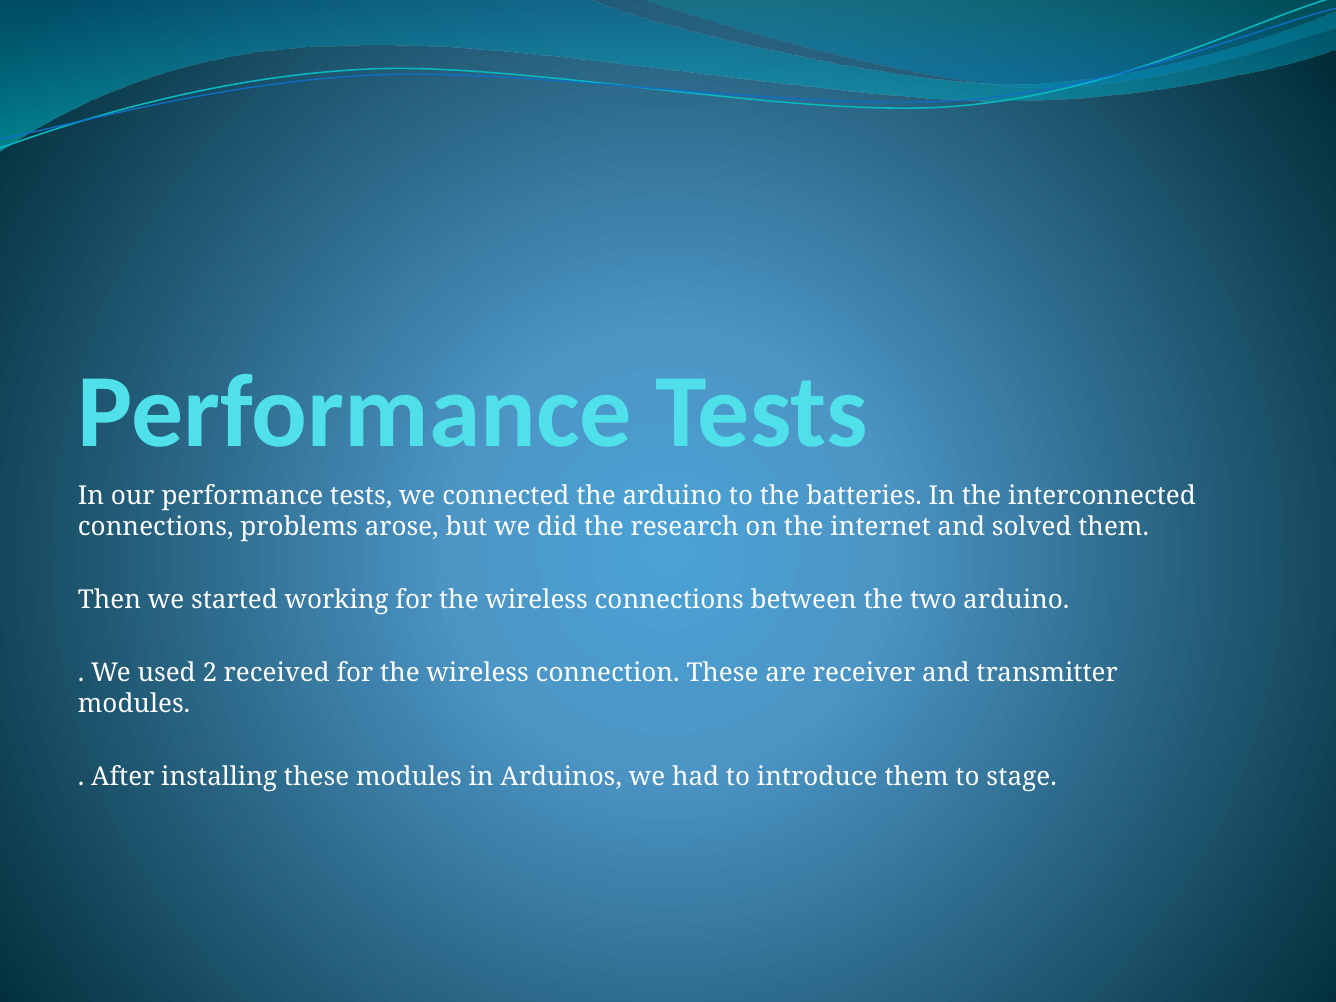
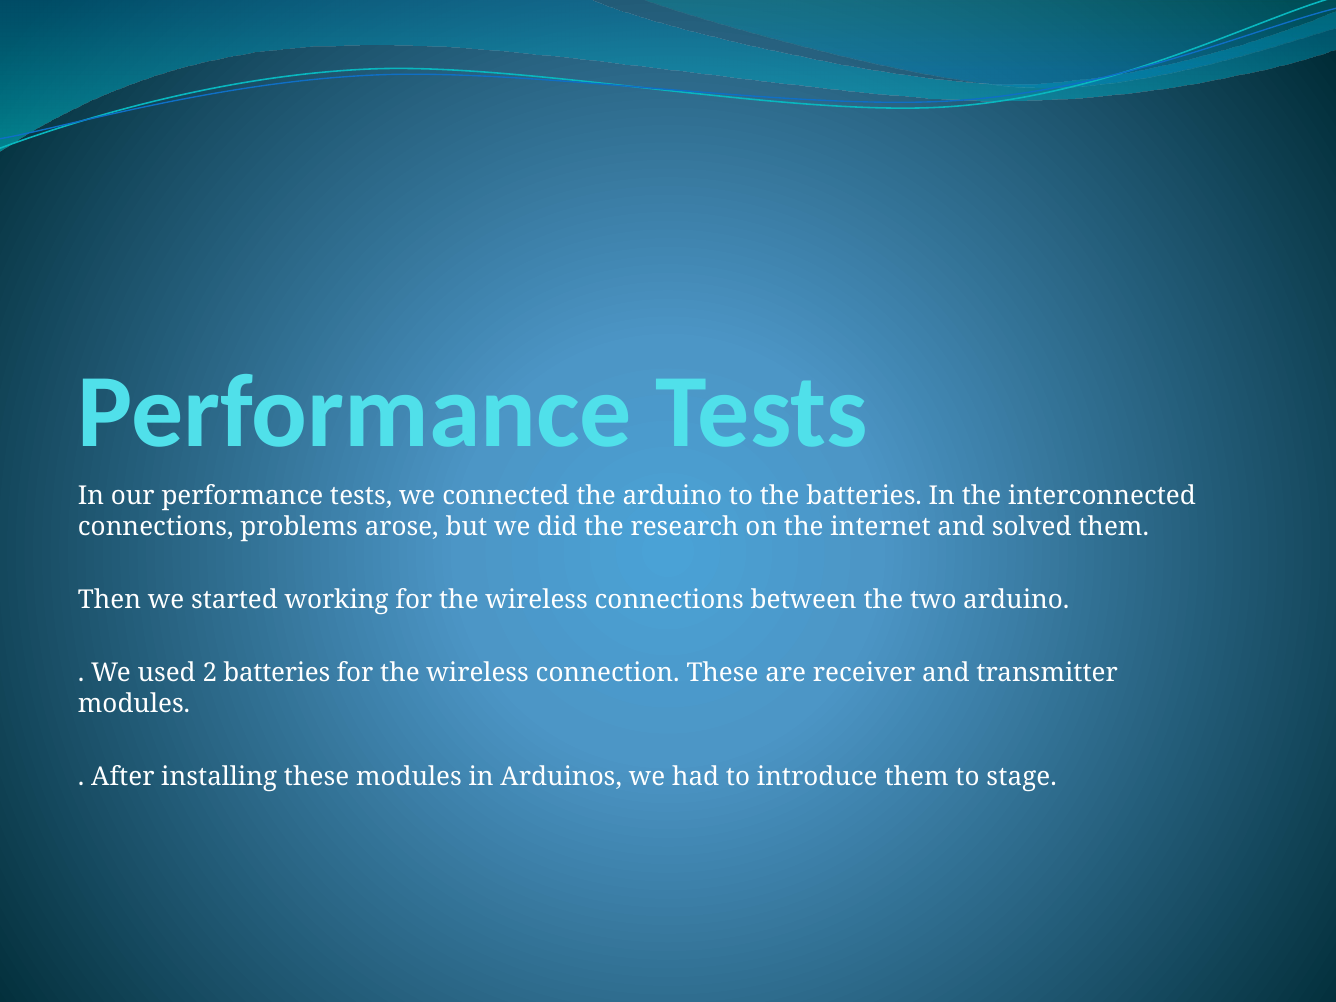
2 received: received -> batteries (277, 673)
